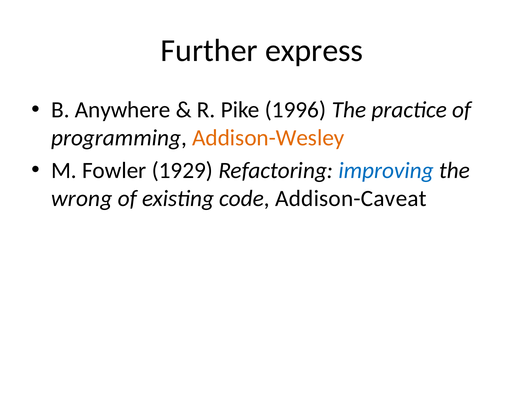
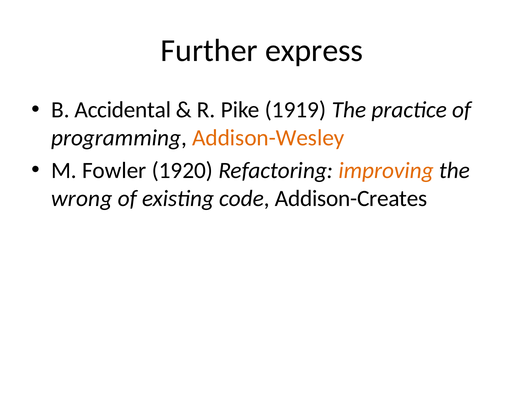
Anywhere: Anywhere -> Accidental (123, 110)
1996: 1996 -> 1919 (295, 110)
1929: 1929 -> 1920 (182, 170)
improving colour: blue -> orange (386, 170)
Addison-Caveat: Addison-Caveat -> Addison-Creates (351, 198)
